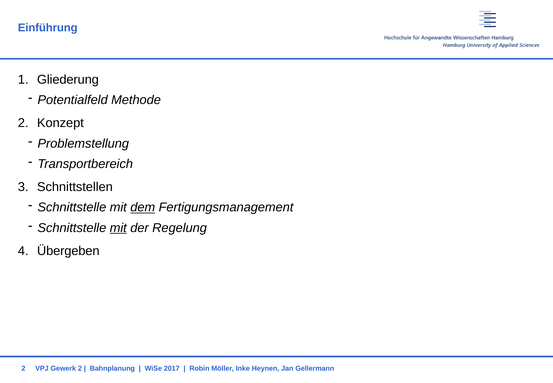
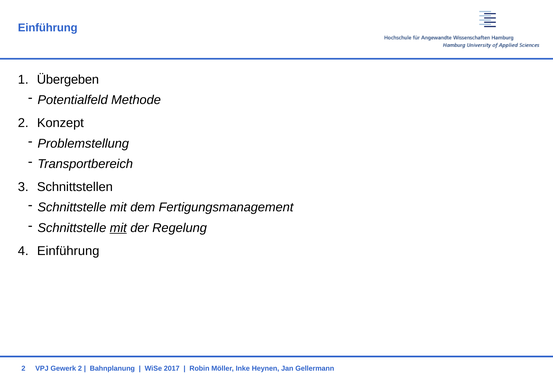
Gliederung: Gliederung -> Übergeben (68, 80)
dem underline: present -> none (143, 207)
Übergeben: Übergeben -> Einführung (68, 251)
